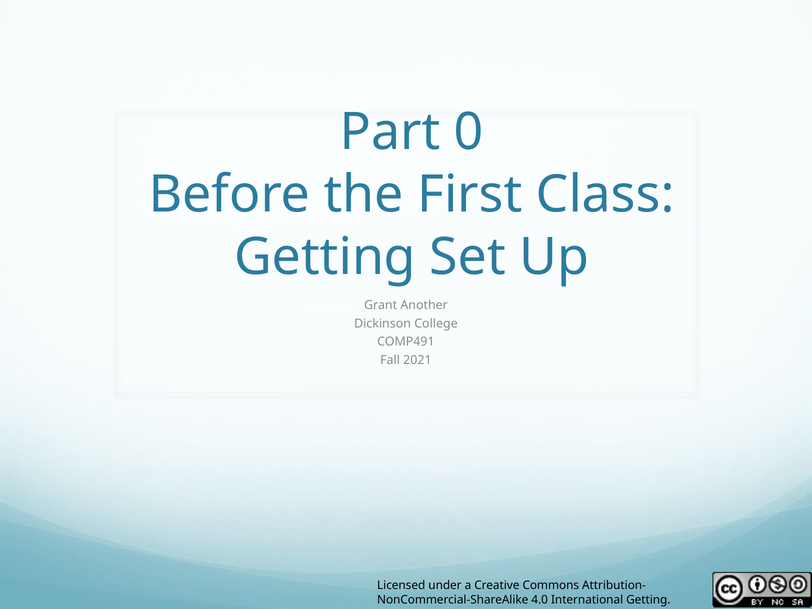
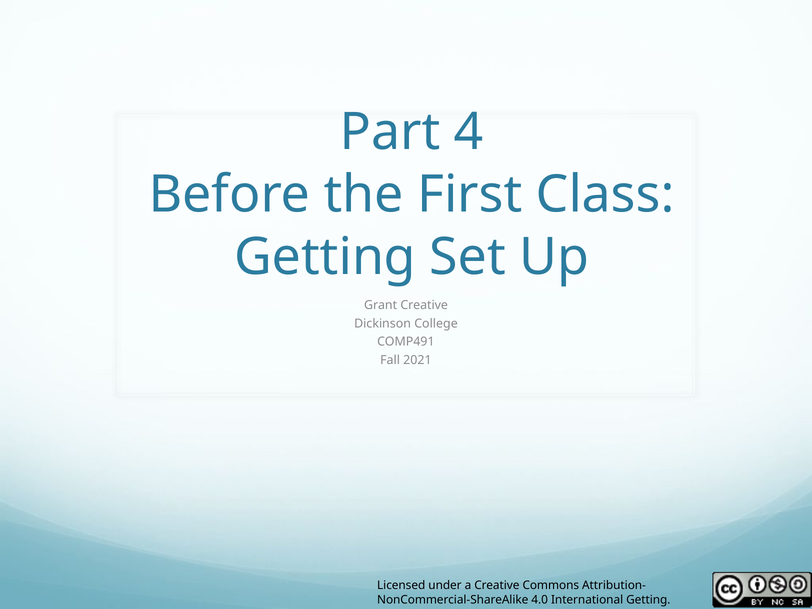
0: 0 -> 4 (469, 132)
Grant Another: Another -> Creative (424, 305)
